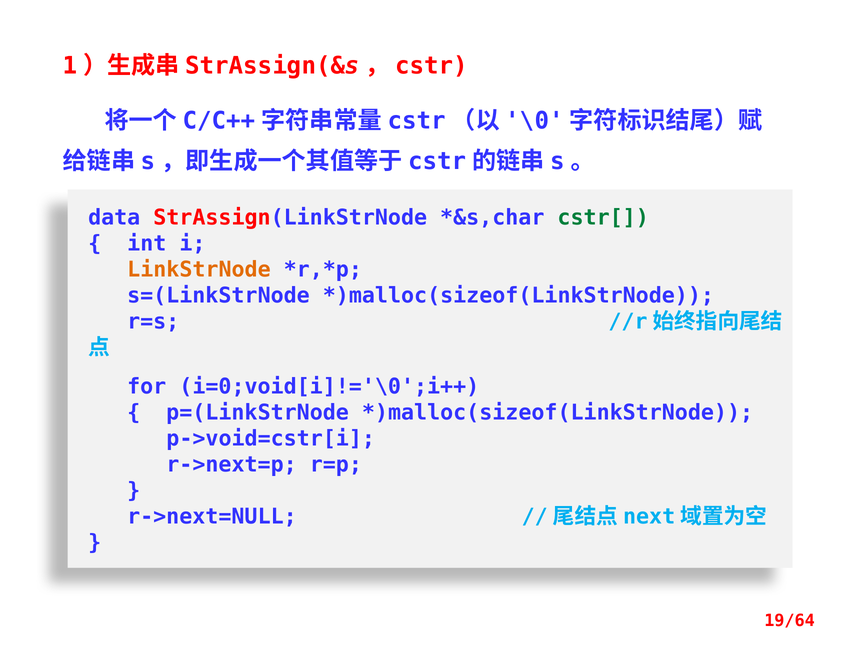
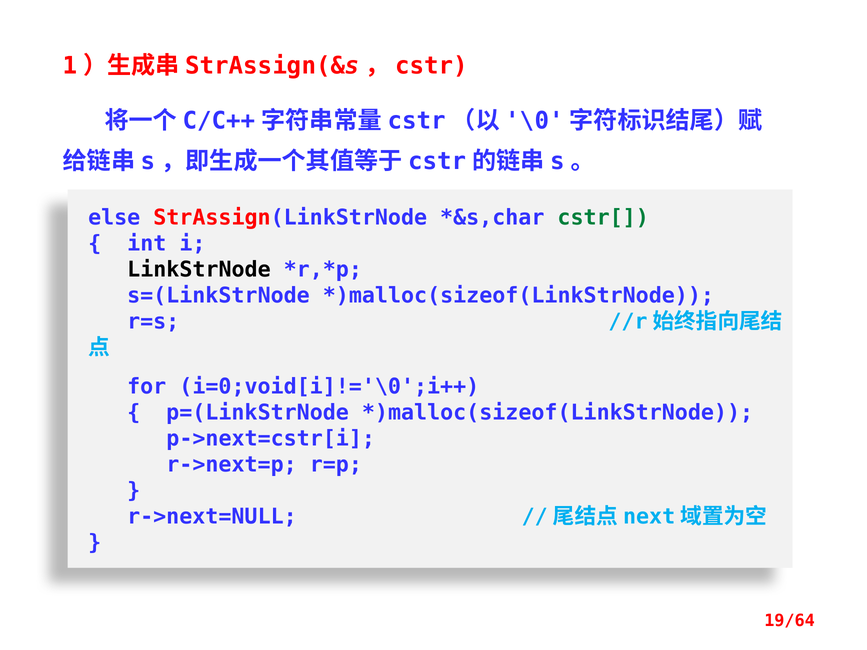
data: data -> else (114, 218)
LinkStrNode colour: orange -> black (199, 270)
p->void=cstr[i: p->void=cstr[i -> p->next=cstr[i (271, 439)
